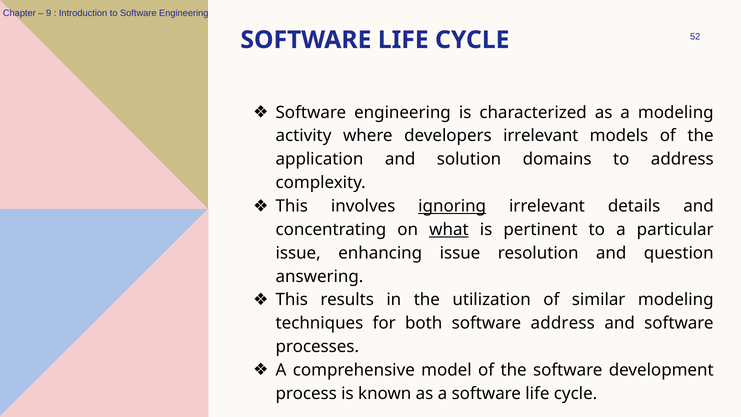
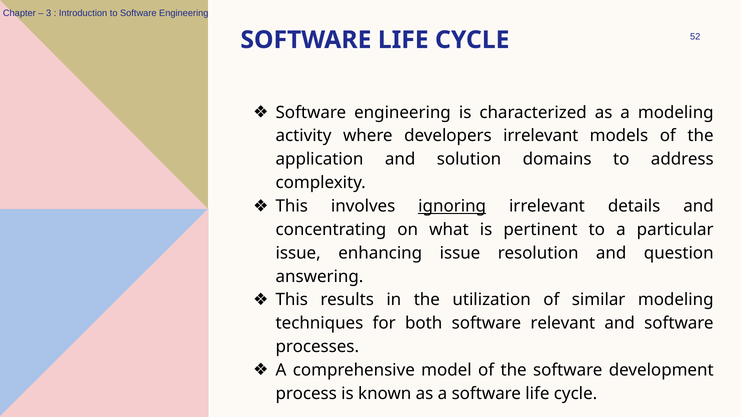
9: 9 -> 3 (49, 13)
what underline: present -> none (449, 229)
software address: address -> relevant (563, 323)
